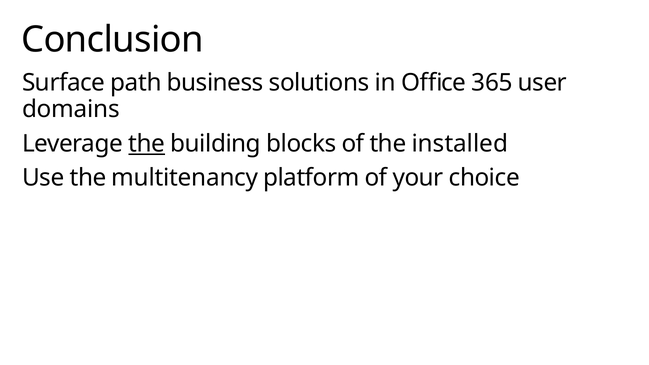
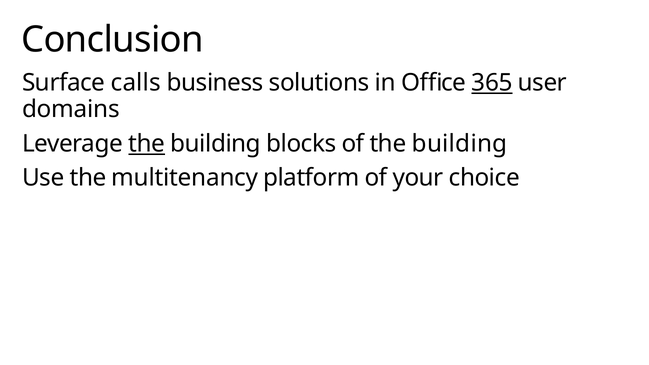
path: path -> calls (136, 83)
365 underline: none -> present (492, 83)
of the installed: installed -> building (460, 144)
